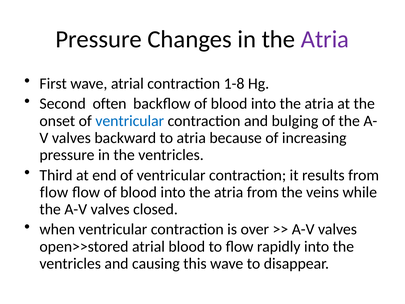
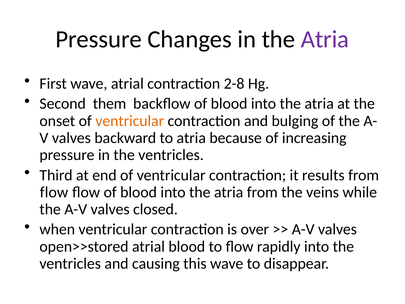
1-8: 1-8 -> 2-8 (234, 83)
often: often -> them (110, 104)
ventricular colour: blue -> orange (130, 121)
